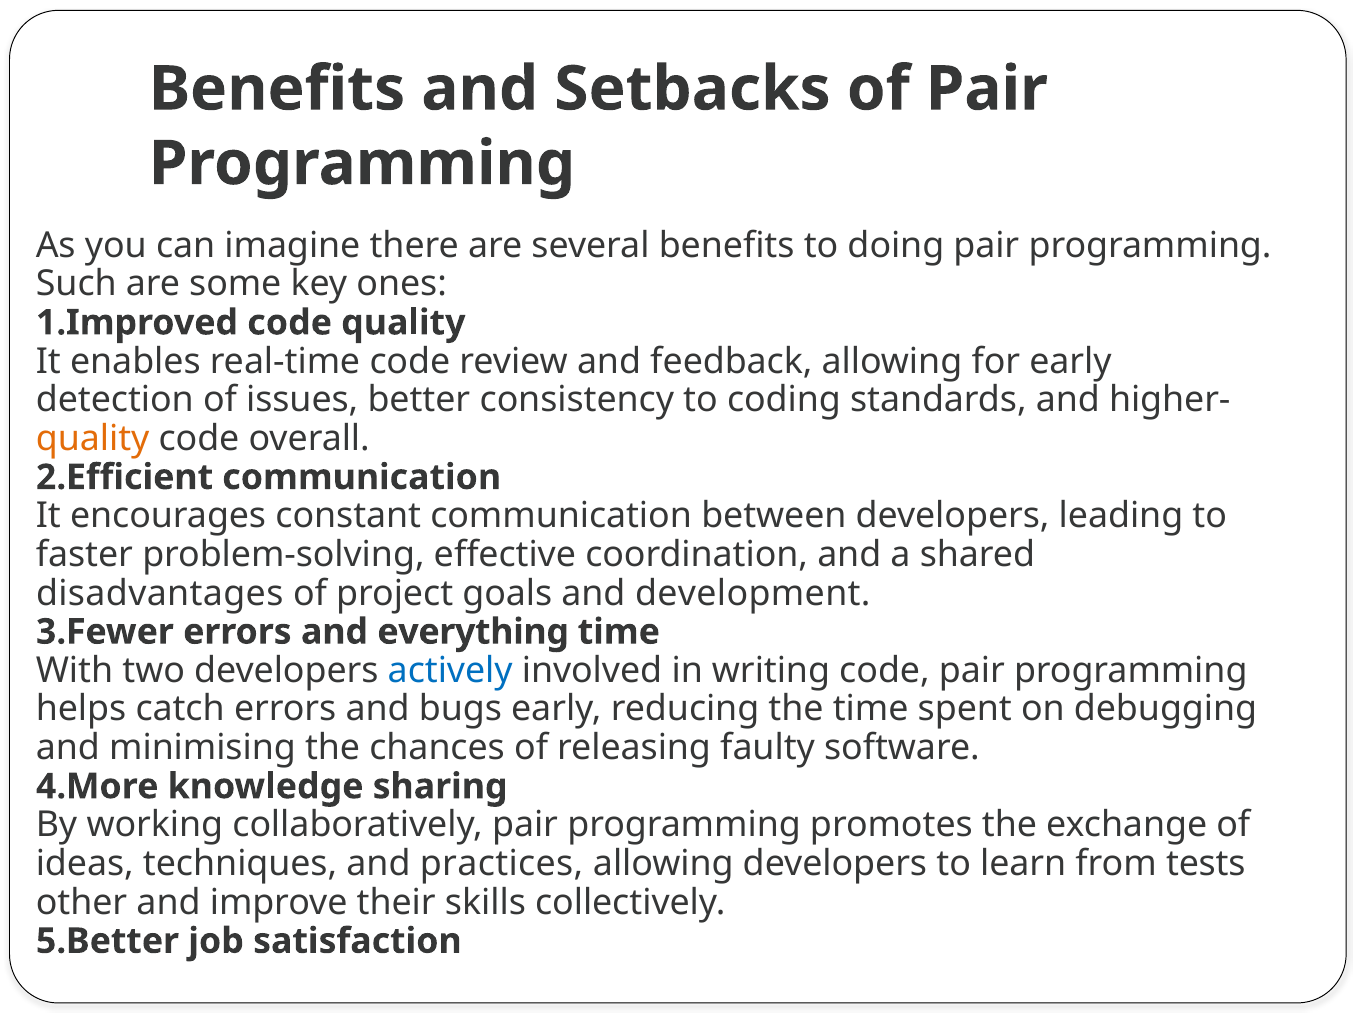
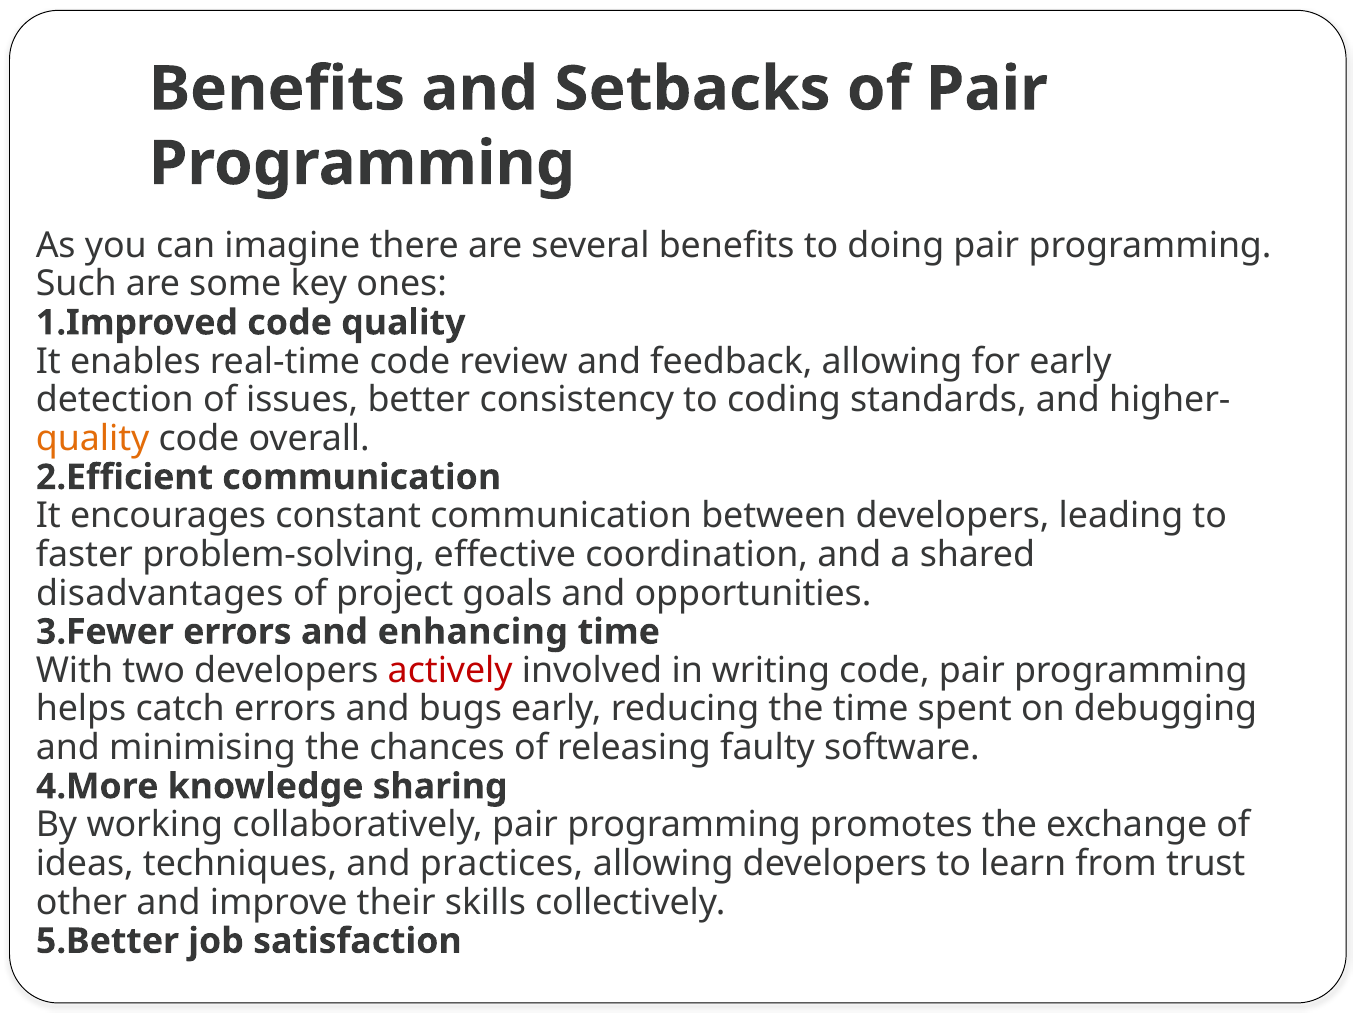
development: development -> opportunities (753, 593)
everything: everything -> enhancing (473, 632)
actively colour: blue -> red (450, 671)
tests: tests -> trust (1206, 864)
